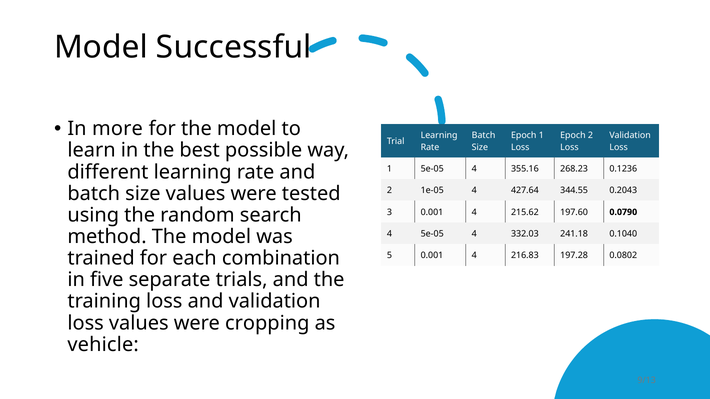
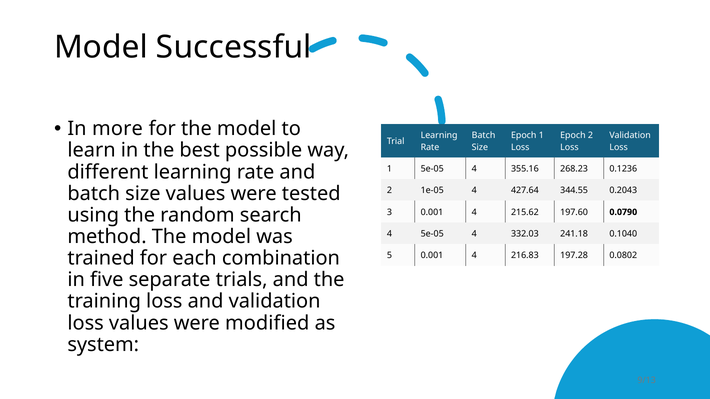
cropping: cropping -> modified (267, 323)
vehicle: vehicle -> system (103, 345)
